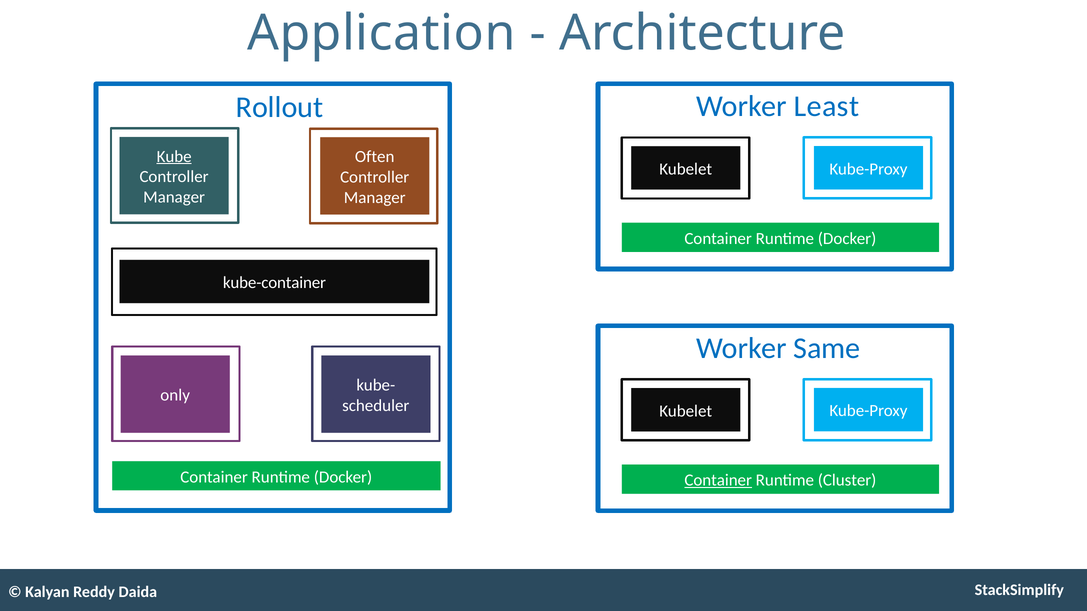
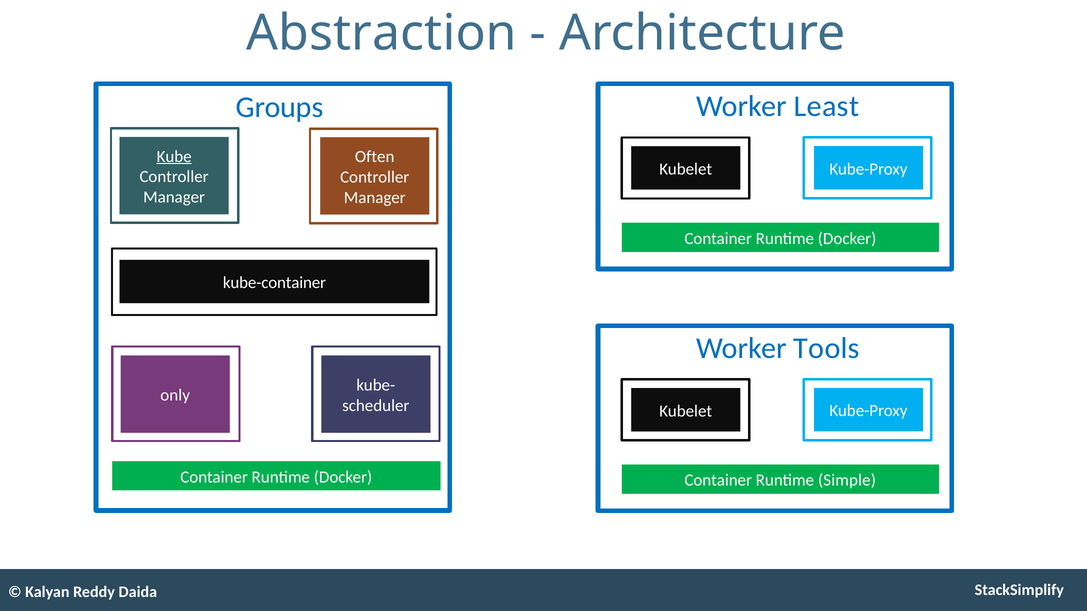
Application: Application -> Abstraction (381, 33)
Rollout: Rollout -> Groups (280, 107)
Same: Same -> Tools (827, 348)
Container underline: present -> none (718, 481)
Cluster: Cluster -> Simple (847, 481)
